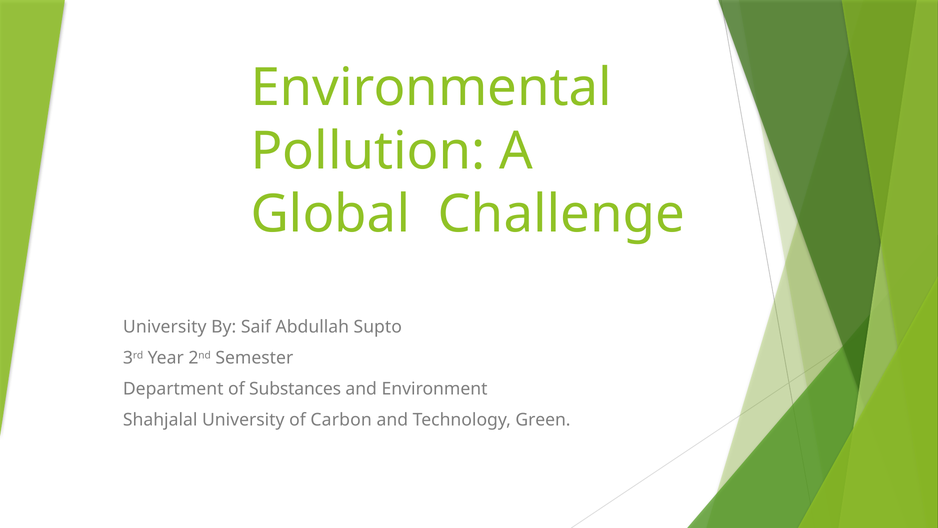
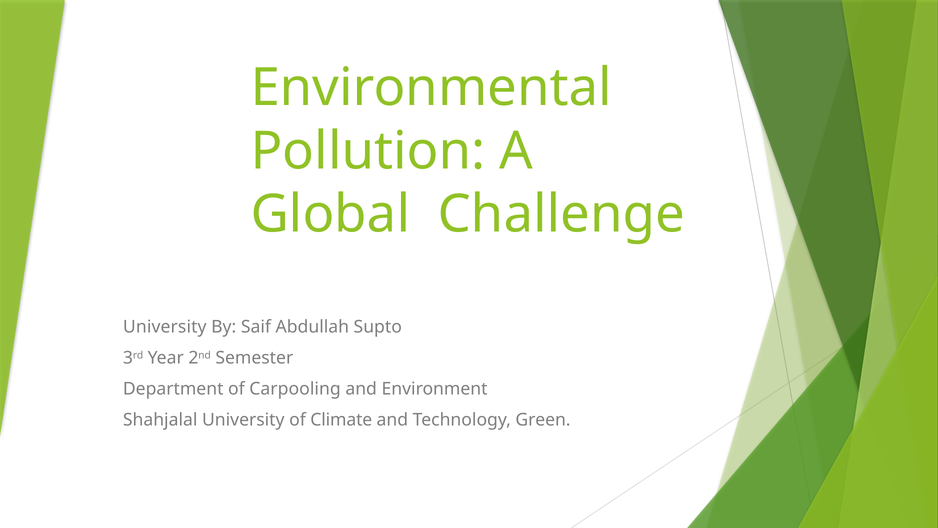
Substances: Substances -> Carpooling (295, 389)
Carbon: Carbon -> Climate (341, 420)
